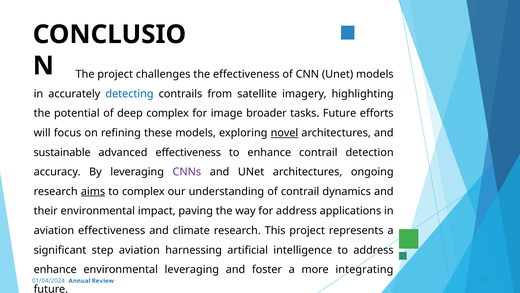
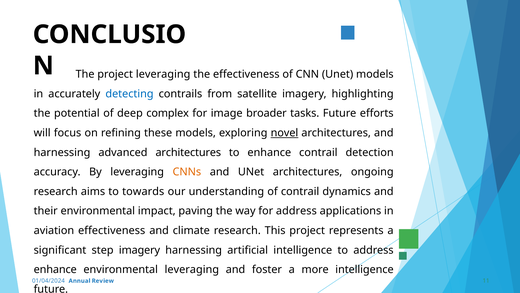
project challenges: challenges -> leveraging (163, 74)
sustainable: sustainable -> harnessing (62, 152)
advanced effectiveness: effectiveness -> architectures (188, 152)
CNNs colour: purple -> orange (187, 172)
aims underline: present -> none (93, 191)
to complex: complex -> towards (143, 191)
step aviation: aviation -> imagery (139, 250)
more integrating: integrating -> intelligence (364, 269)
